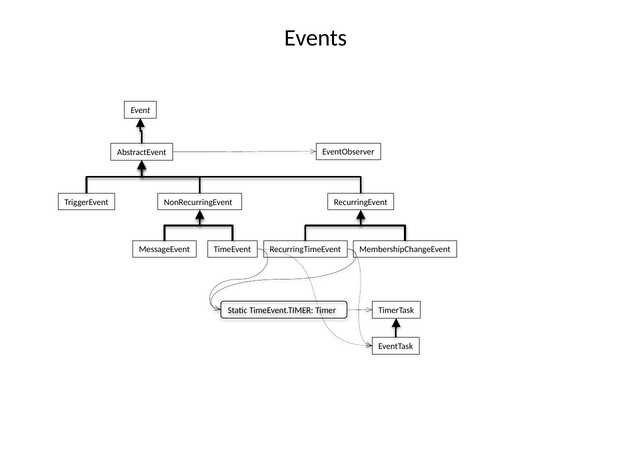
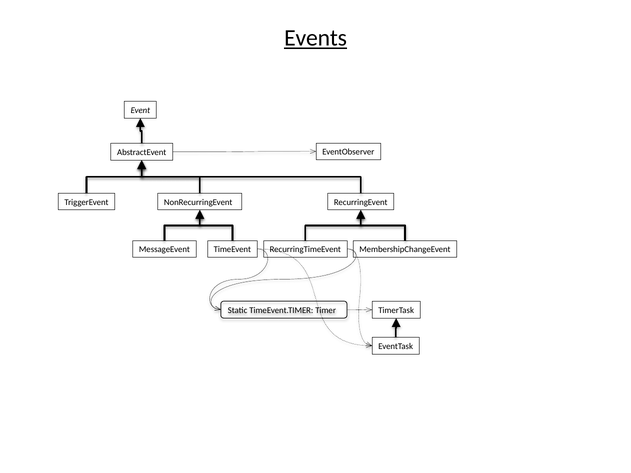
Events underline: none -> present (316, 38)
